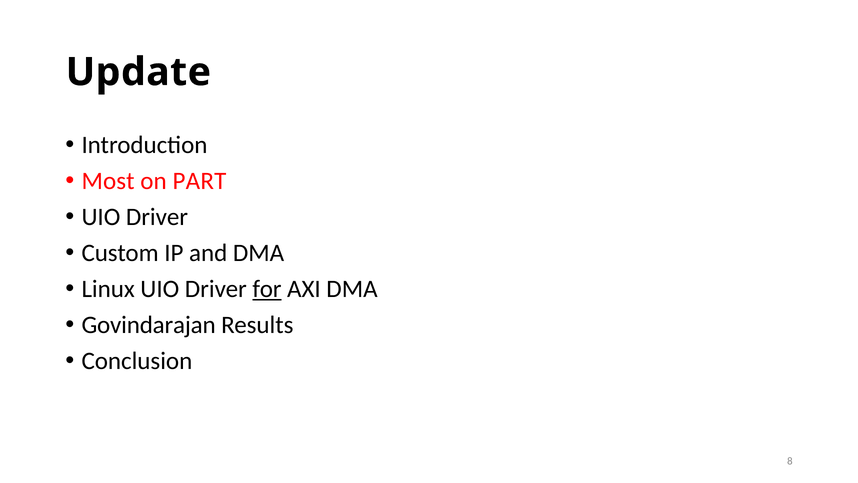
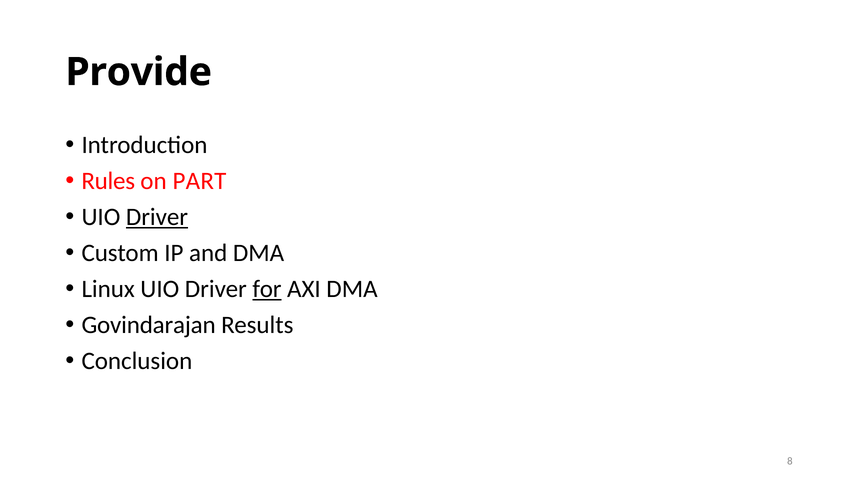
Update: Update -> Provide (139, 72)
Most: Most -> Rules (108, 181)
Driver underline: none -> present (157, 217)
